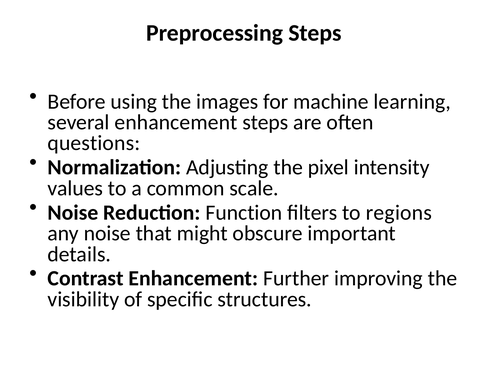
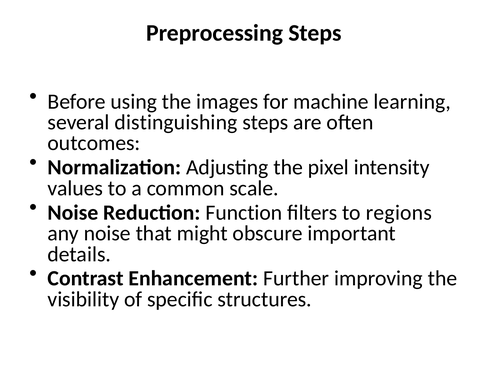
several enhancement: enhancement -> distinguishing (176, 122)
questions: questions -> outcomes (94, 143)
